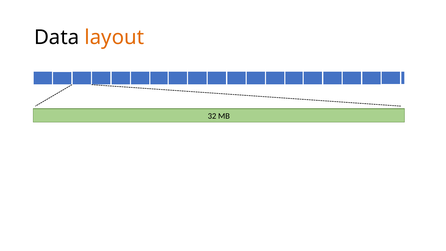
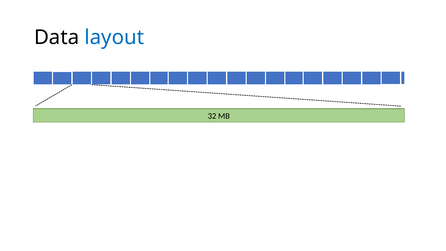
layout colour: orange -> blue (114, 37)
